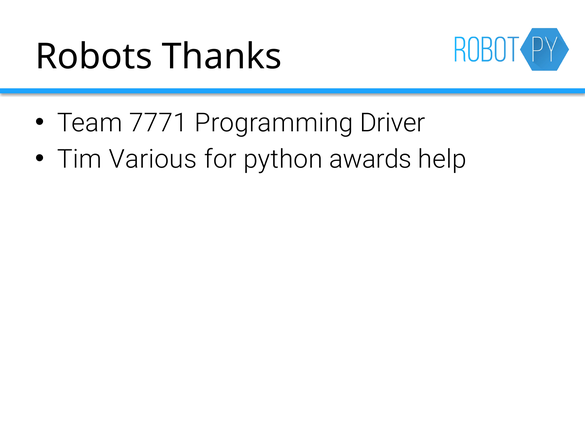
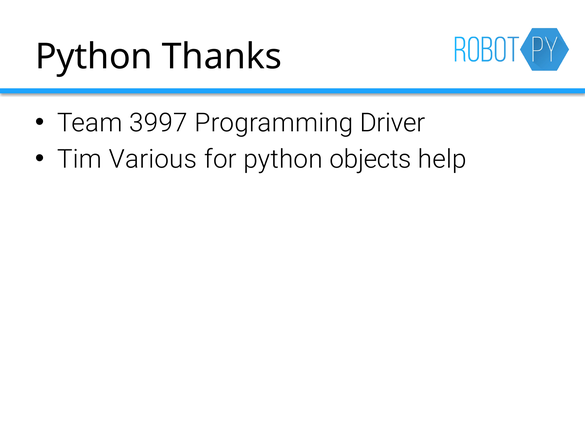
Robots: Robots -> Python (94, 57)
7771: 7771 -> 3997 (158, 123)
awards: awards -> objects (370, 159)
